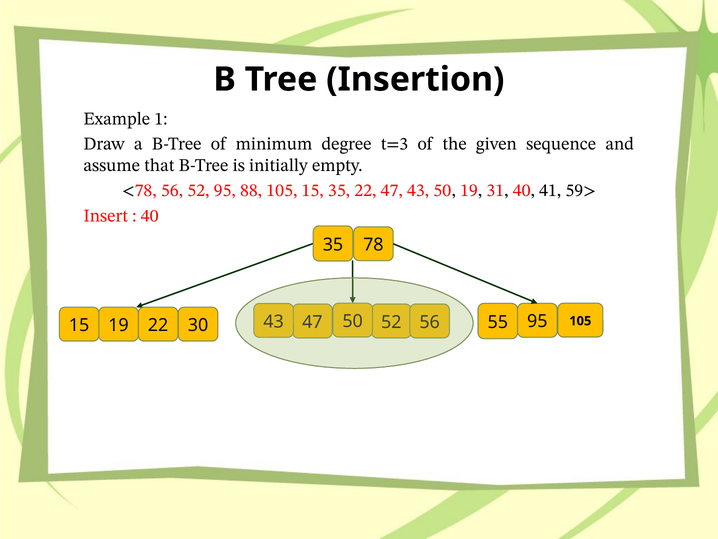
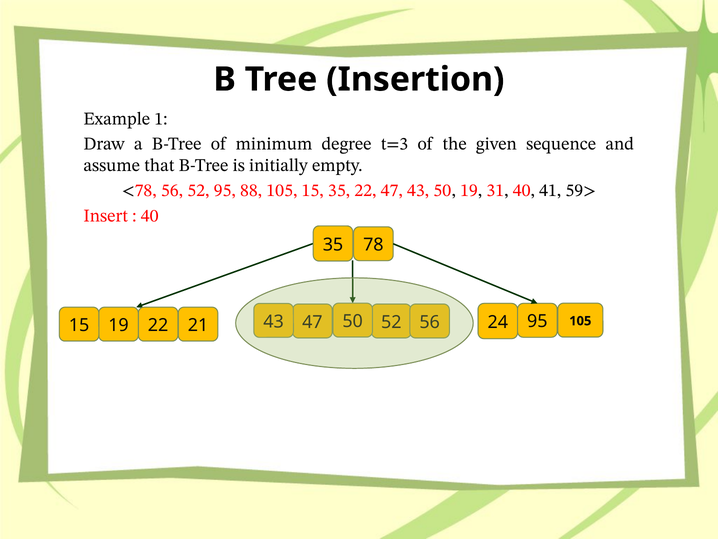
55: 55 -> 24 (498, 322)
30: 30 -> 21 (198, 325)
